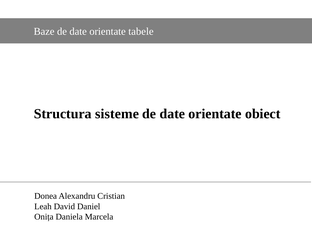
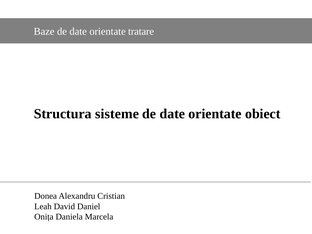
tabele: tabele -> tratare (141, 32)
